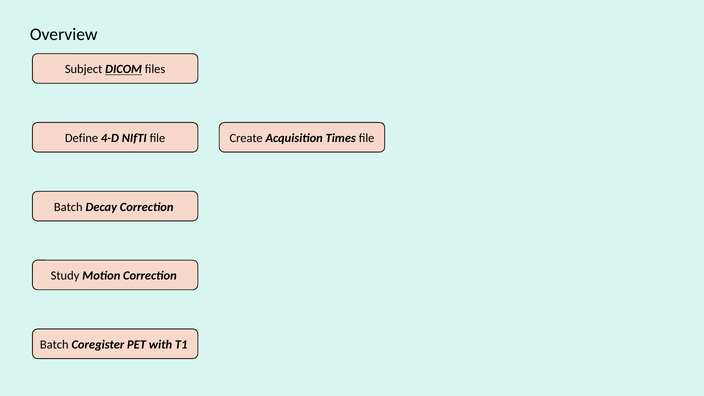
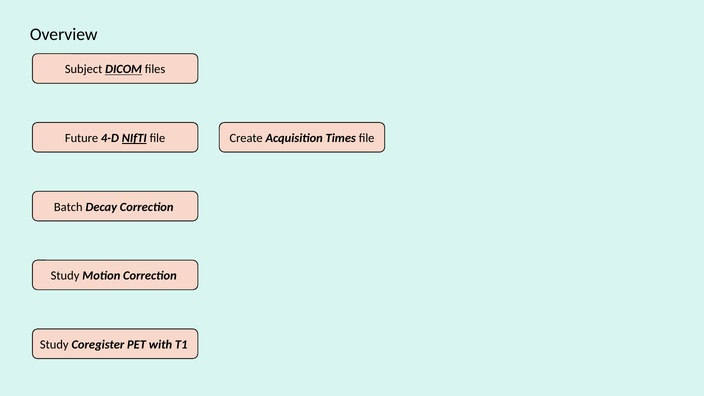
Define: Define -> Future (82, 138)
NIfTI underline: none -> present (134, 138)
Batch: Batch -> Study (54, 345)
